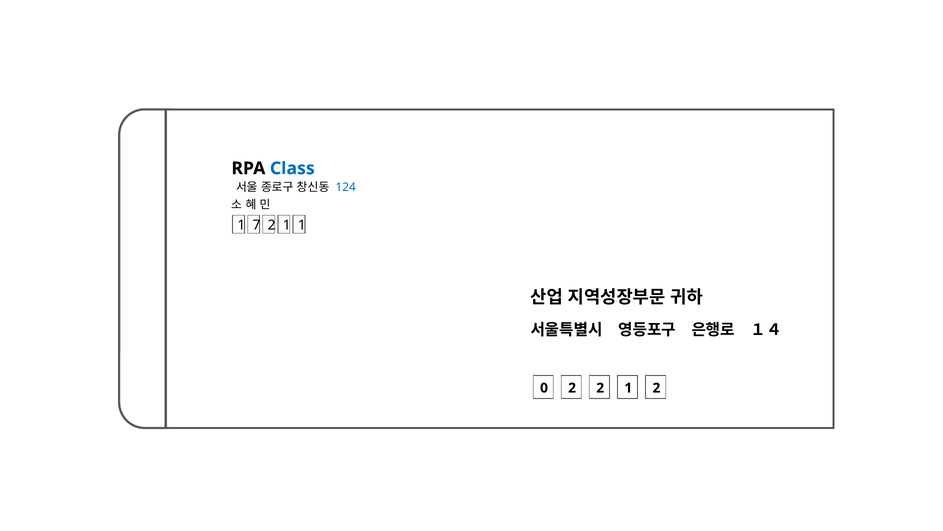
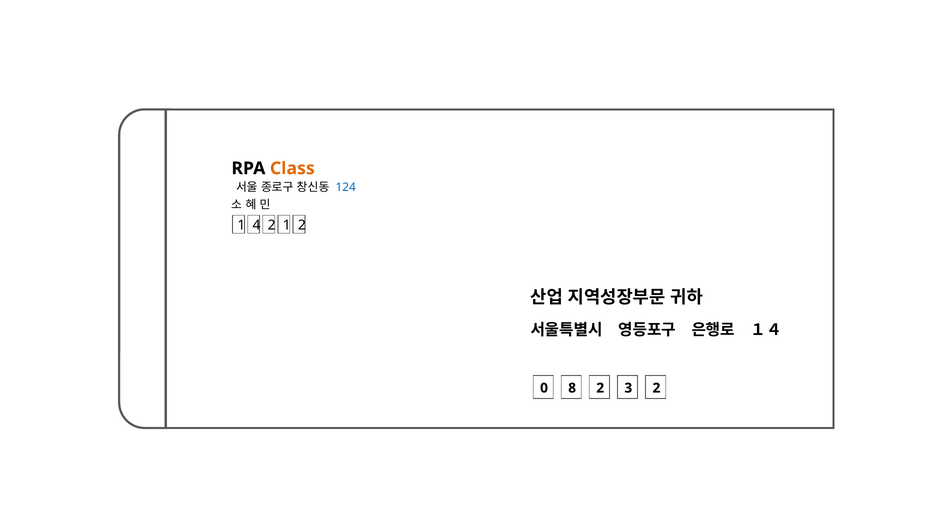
Class colour: blue -> orange (292, 168)
7: 7 -> 4 (257, 225)
1 1: 1 -> 2 (302, 225)
0 2: 2 -> 8 (572, 388)
1: 1 -> 3 (628, 388)
